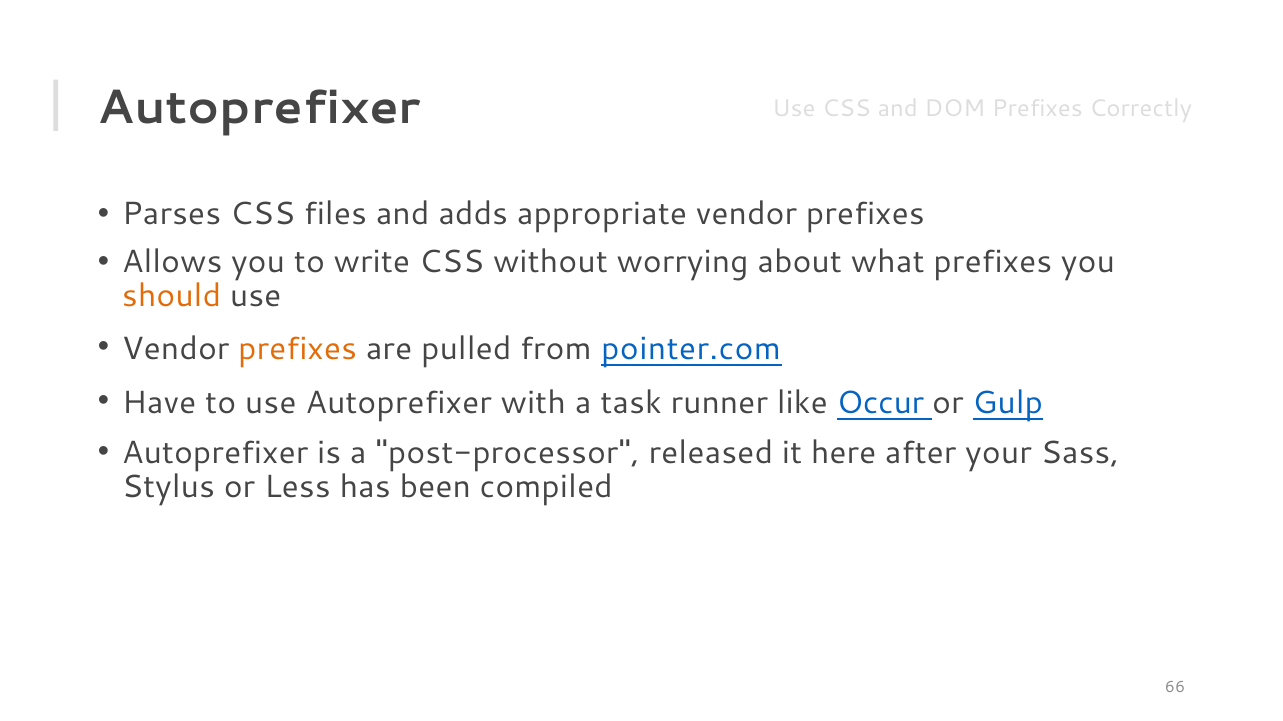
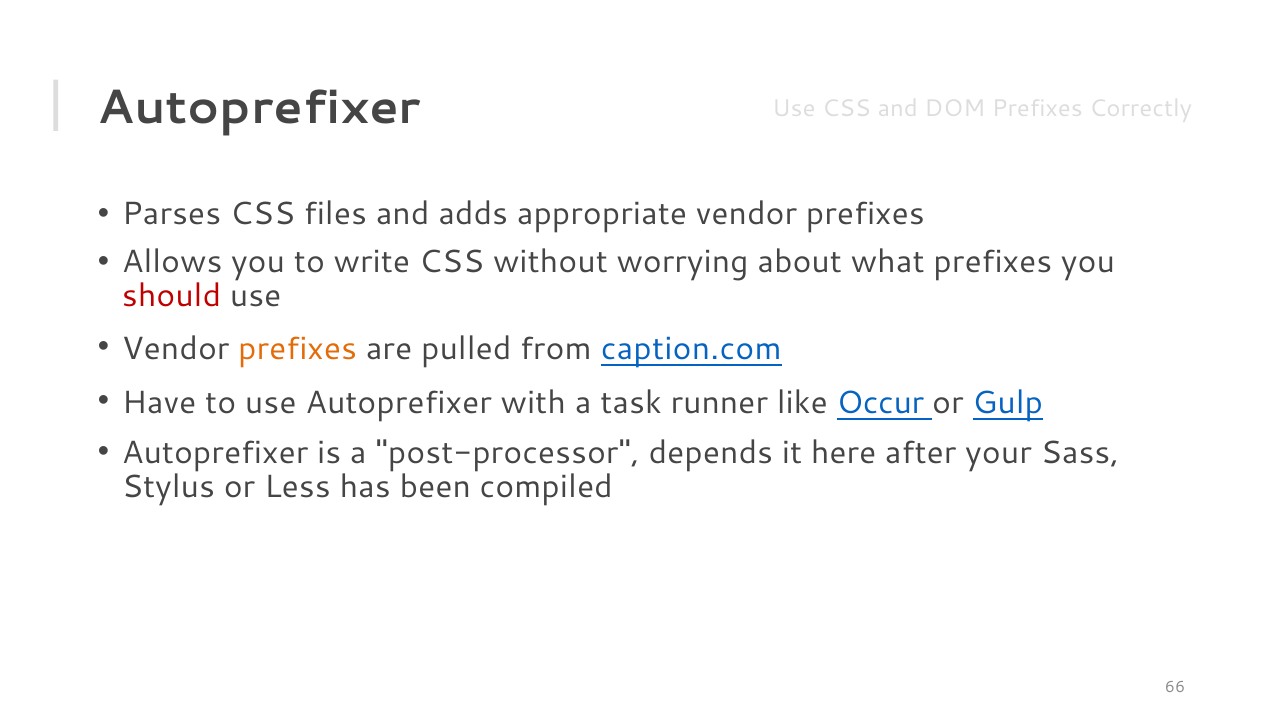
should colour: orange -> red (172, 297)
pointer.com: pointer.com -> caption.com (691, 349)
released: released -> depends (711, 453)
